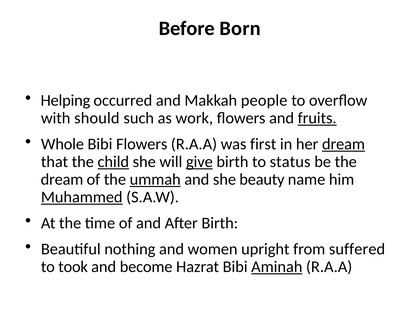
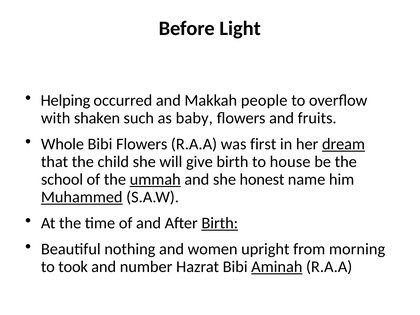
Born: Born -> Light (240, 28)
should: should -> shaken (97, 118)
work: work -> baby (194, 118)
fruits underline: present -> none (317, 118)
child underline: present -> none (113, 162)
give underline: present -> none (199, 162)
status: status -> house (290, 162)
dream: dream -> school (62, 179)
beauty: beauty -> honest (262, 179)
Birth underline: none -> present (220, 223)
suffered: suffered -> morning (357, 249)
become: become -> number (146, 267)
